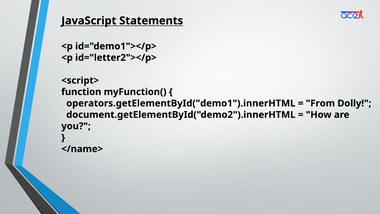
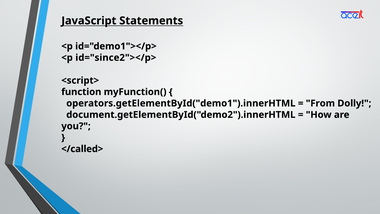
id="letter2"></p>: id="letter2"></p> -> id="since2"></p> (116, 58)
</name>: </name> -> </called> (82, 149)
